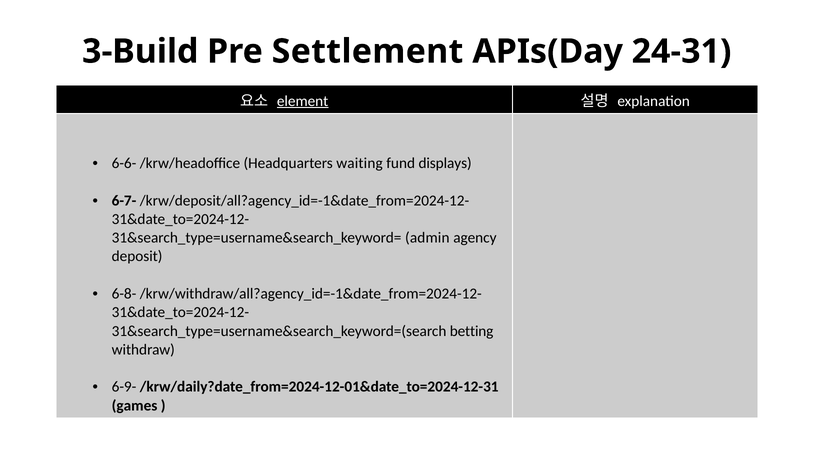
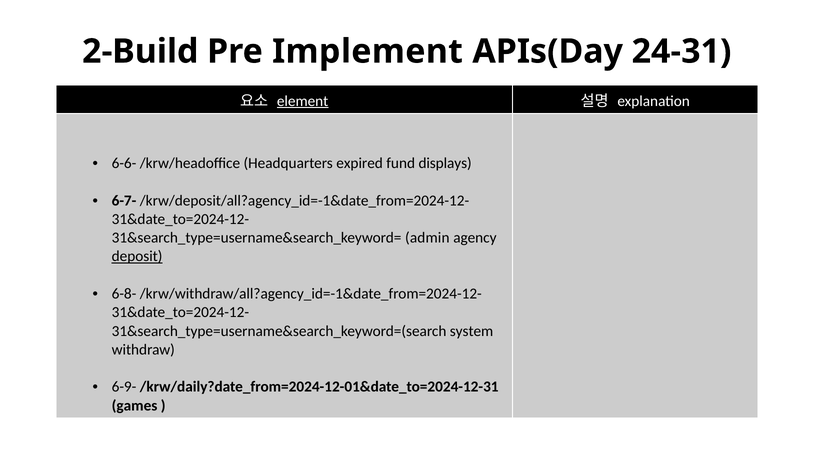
3-Build: 3-Build -> 2-Build (140, 51)
Settlement: Settlement -> Implement (367, 51)
waiting: waiting -> expired (360, 163)
deposit underline: none -> present (137, 256)
betting: betting -> system (472, 331)
